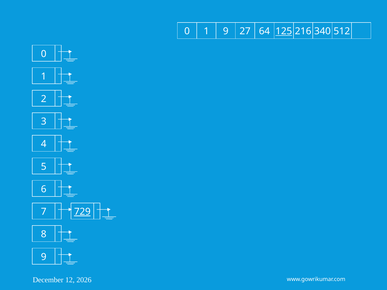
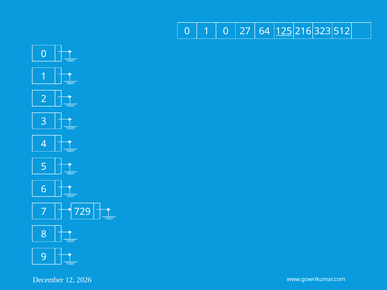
1 9: 9 -> 0 (226, 31)
340: 340 -> 323 (322, 31)
729 underline: present -> none (82, 212)
